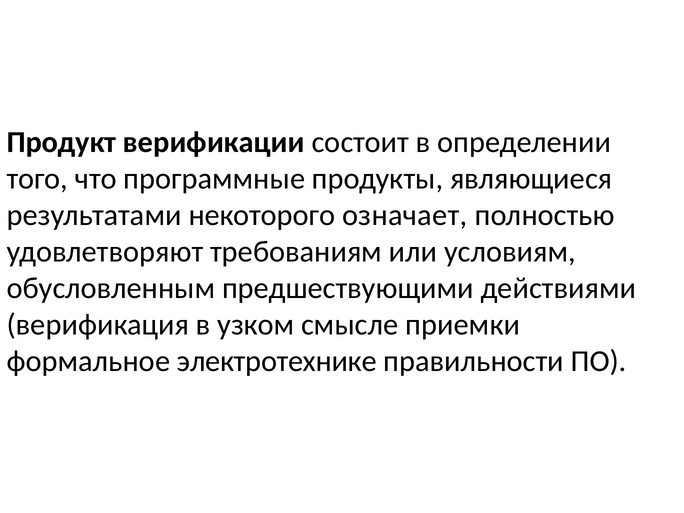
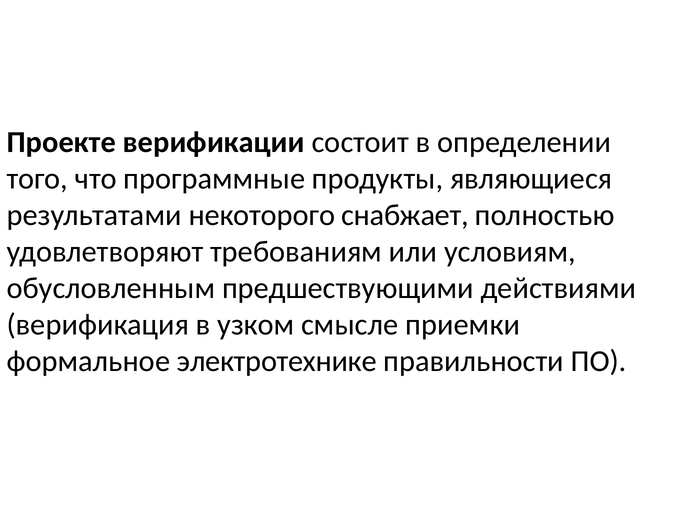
Продукт: Продукт -> Проекте (61, 142)
означает: означает -> снабжает (405, 215)
